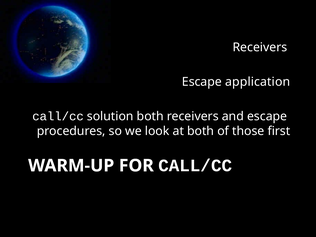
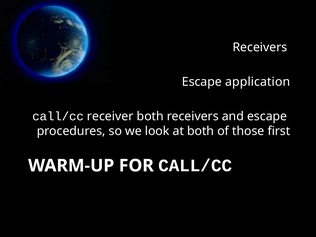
solution: solution -> receiver (110, 116)
